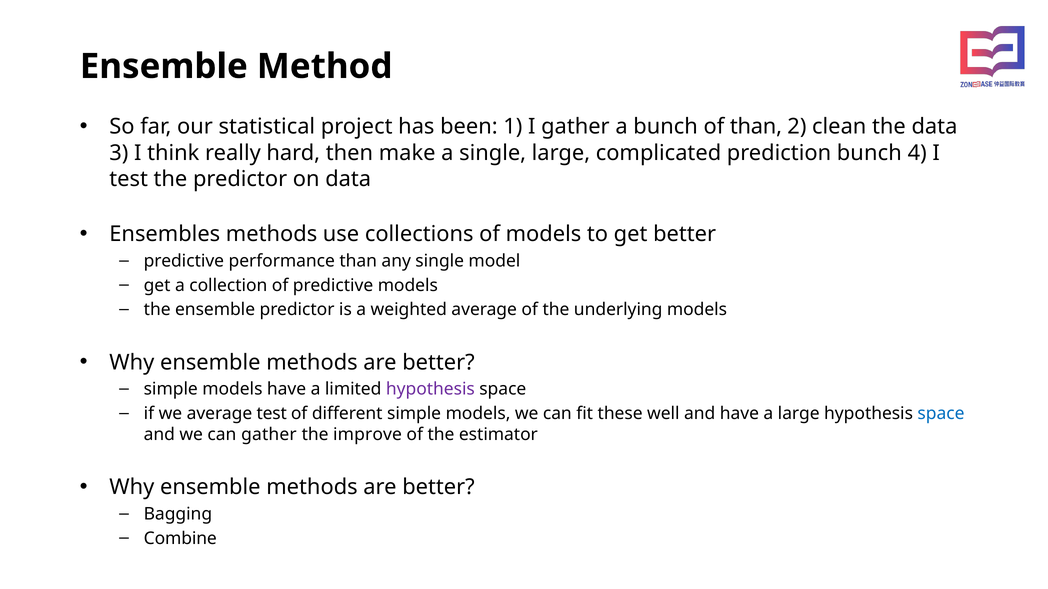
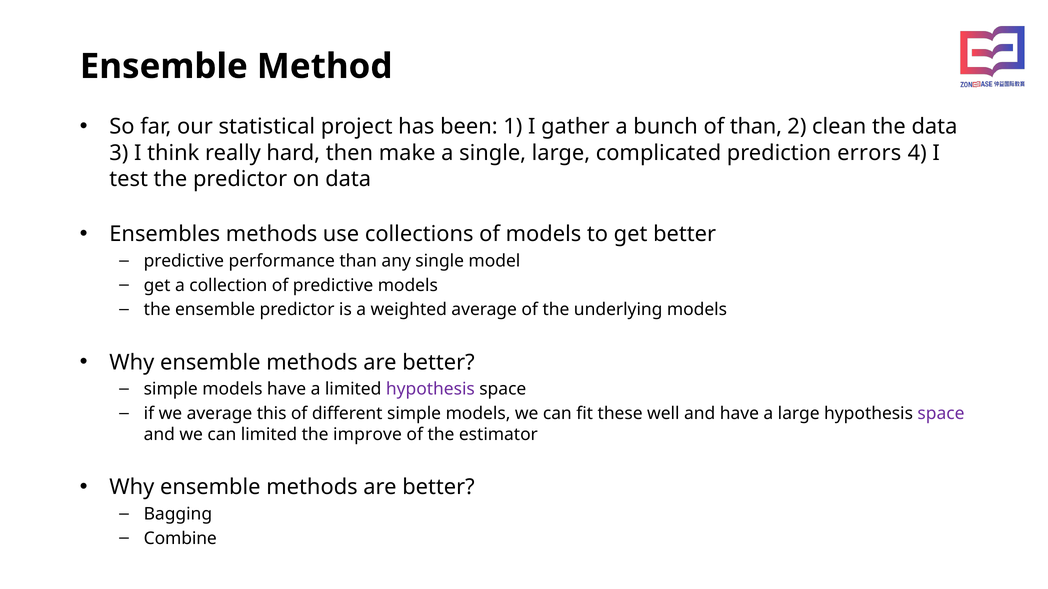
prediction bunch: bunch -> errors (869, 153)
average test: test -> this (272, 414)
space colour: blue -> purple (941, 414)
can gather: gather -> limited (269, 435)
